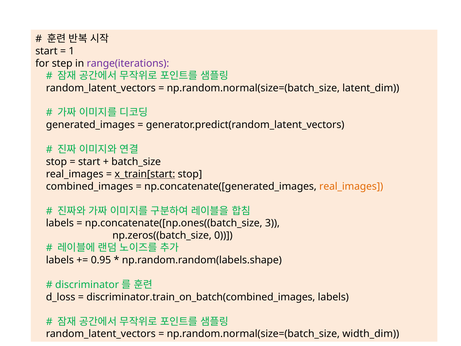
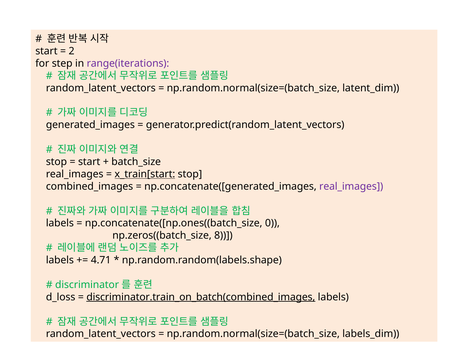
1: 1 -> 2 (72, 51)
real_images colour: orange -> purple (351, 186)
3: 3 -> 0 (272, 223)
0: 0 -> 8 (223, 235)
0.95: 0.95 -> 4.71 (101, 260)
discriminator.train_on_batch(combined_images underline: none -> present (201, 297)
width_dim: width_dim -> labels_dim (371, 334)
